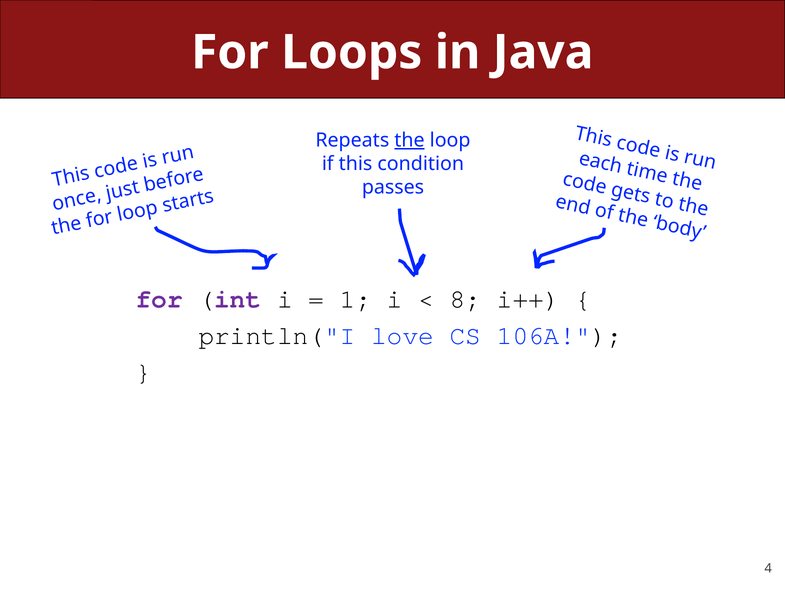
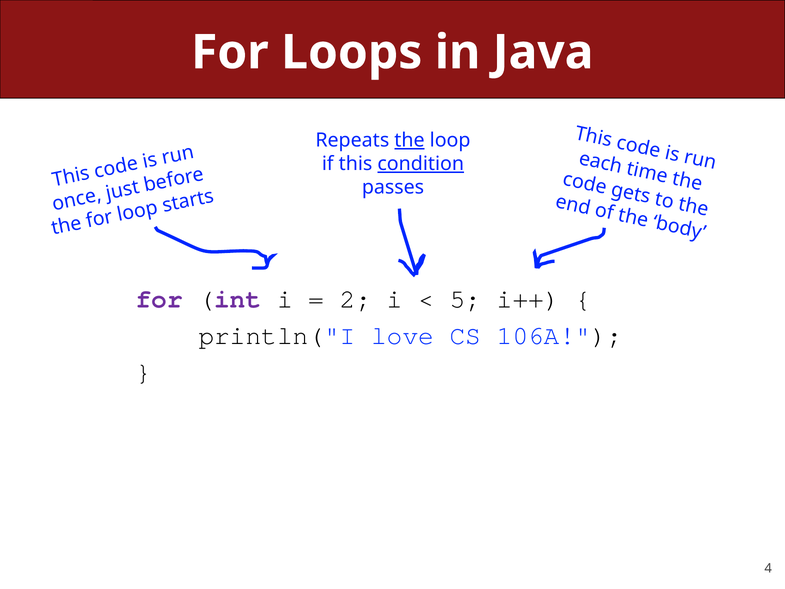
condition underline: none -> present (421, 164)
1: 1 -> 2 (356, 299)
8: 8 -> 5 (465, 299)
